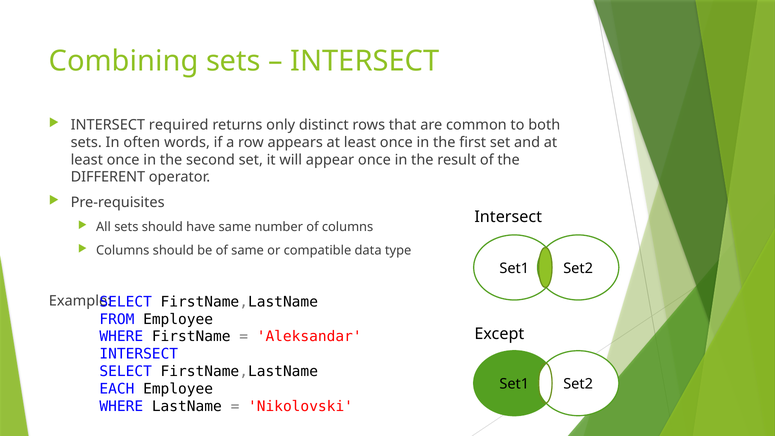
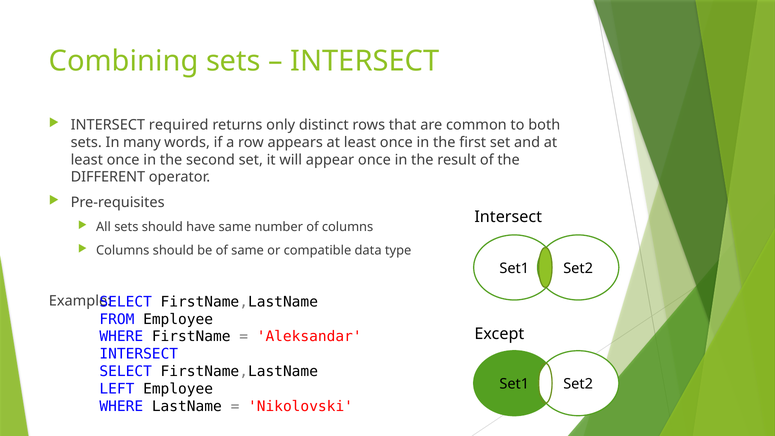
often: often -> many (142, 142)
EACH: EACH -> LEFT (117, 389)
